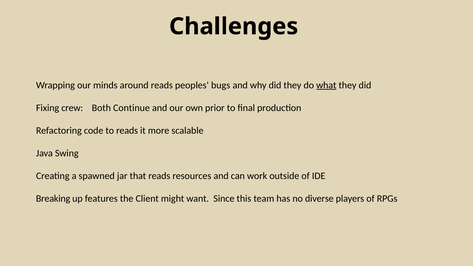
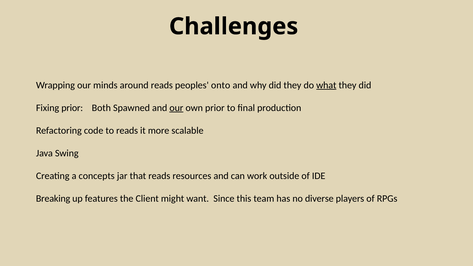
bugs: bugs -> onto (221, 85)
Fixing crew: crew -> prior (72, 108)
Continue: Continue -> Spawned (132, 108)
our underline: none -> present (176, 108)
spawned: spawned -> concepts (97, 176)
